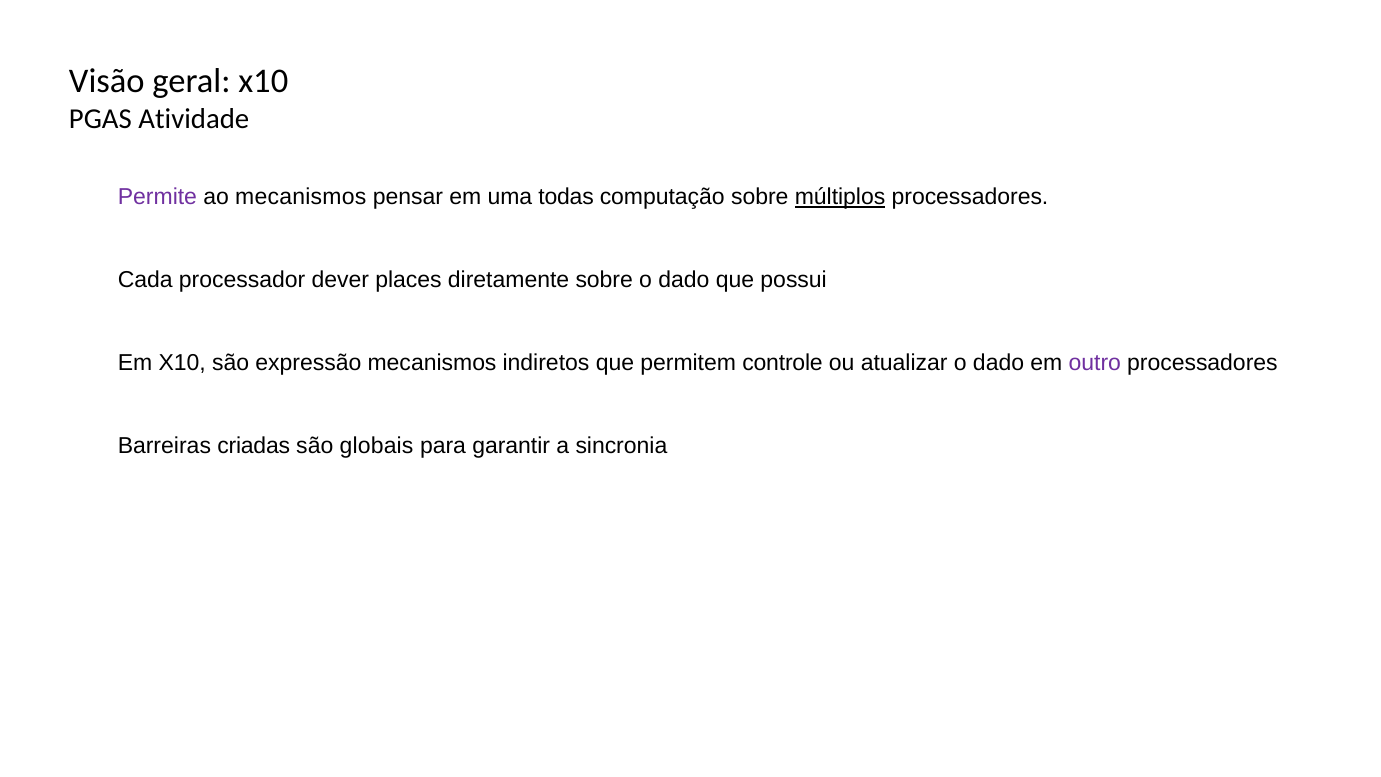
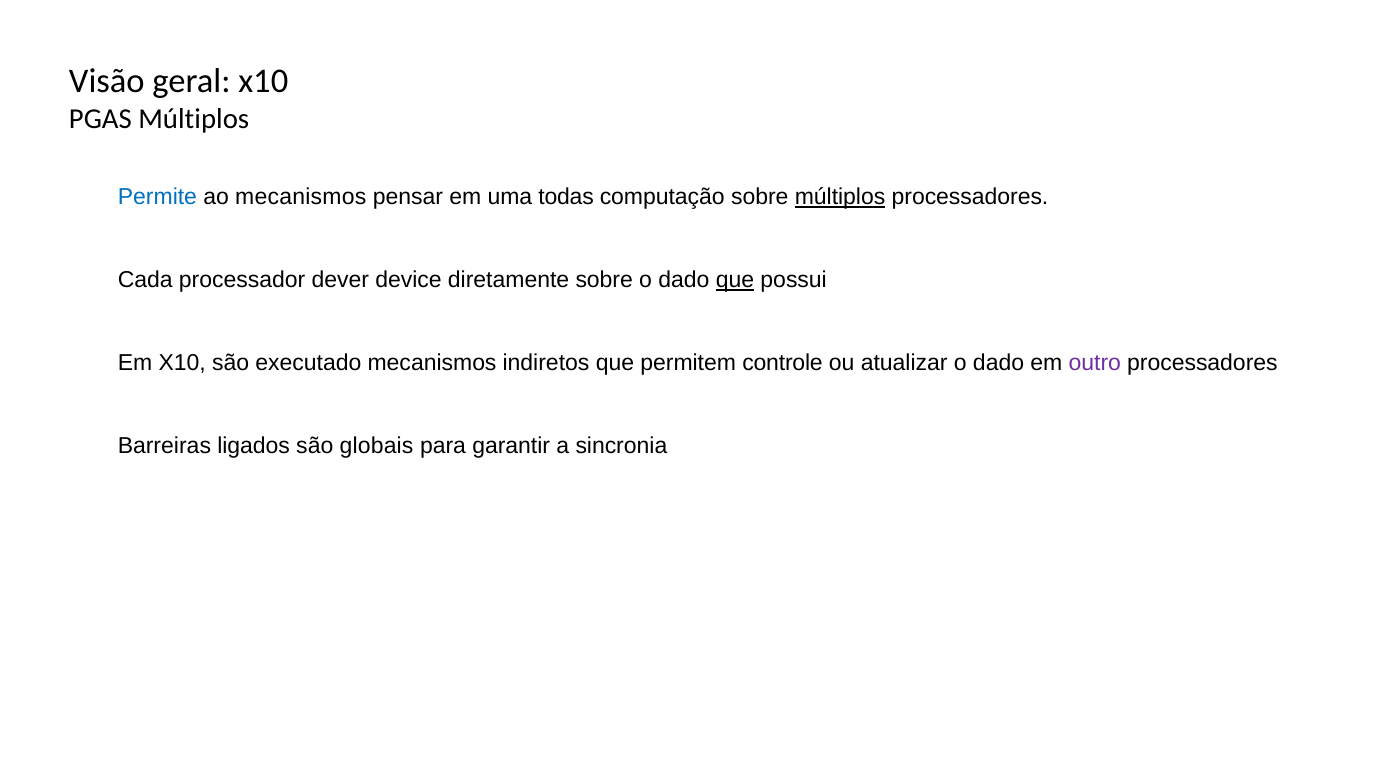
PGAS Atividade: Atividade -> Múltiplos (194, 119)
Permite colour: purple -> blue (157, 197)
places: places -> device (409, 280)
que underline: none -> present (735, 280)
expressão: expressão -> executado (308, 363)
criadas: criadas -> ligados (254, 446)
